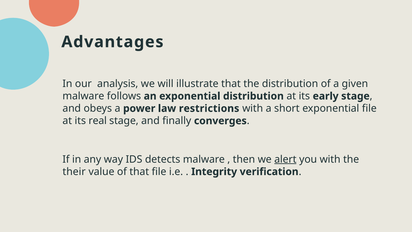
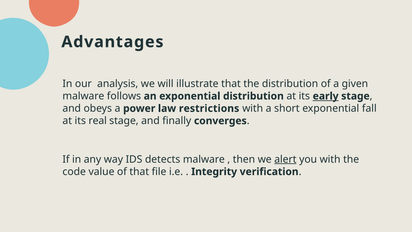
early underline: none -> present (326, 96)
exponential file: file -> fall (369, 108)
their: their -> code (74, 172)
